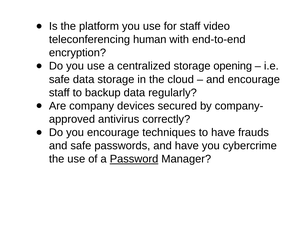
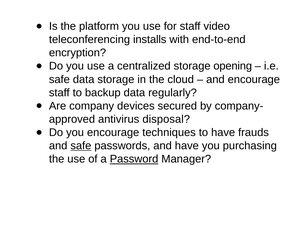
human: human -> installs (150, 39)
correctly: correctly -> disposal (166, 119)
safe underline: none -> present (81, 145)
cybercrime: cybercrime -> purchasing (250, 145)
